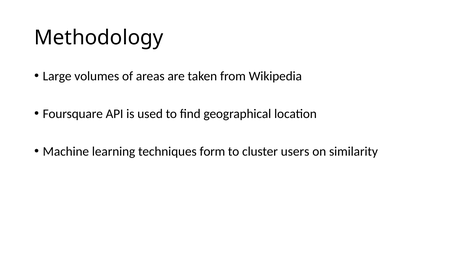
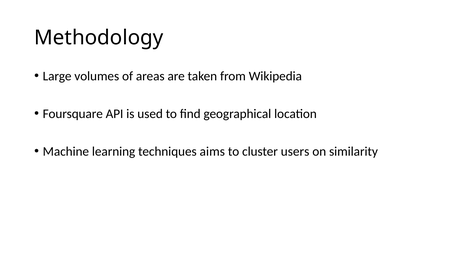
form: form -> aims (212, 152)
